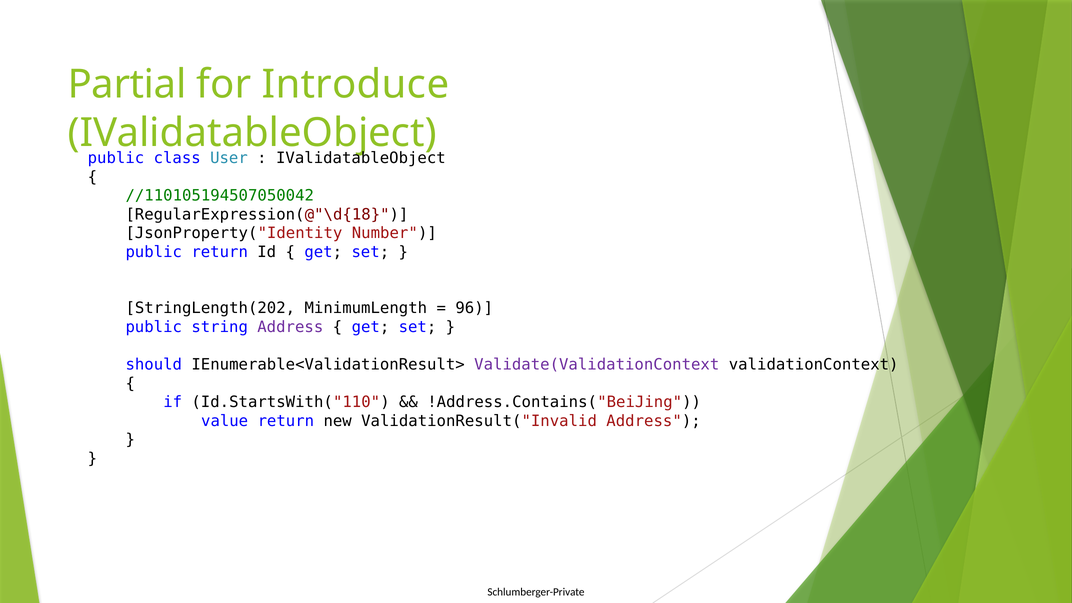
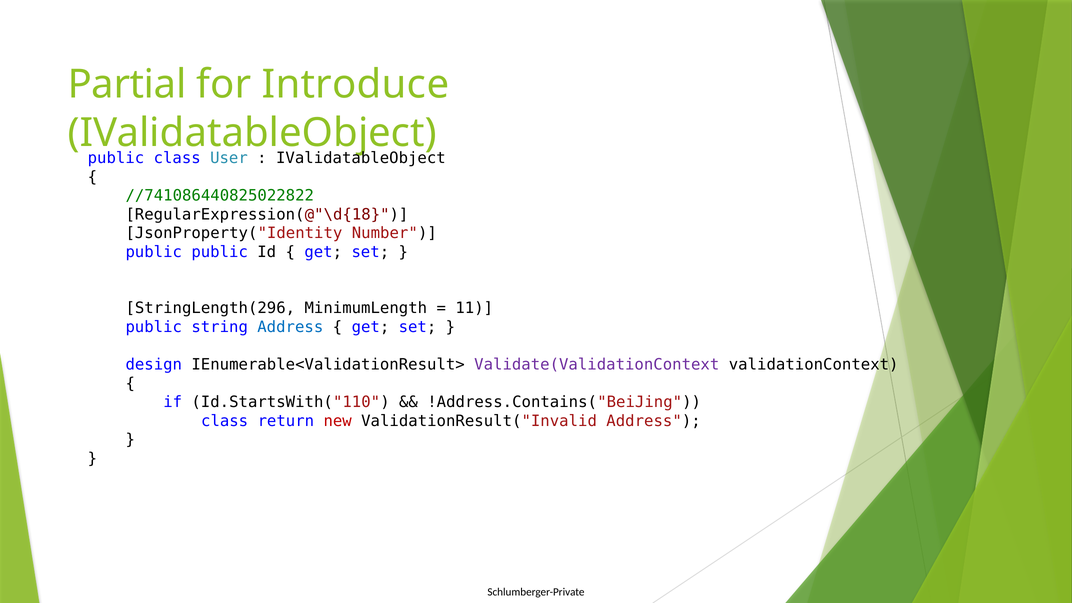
//110105194507050042: //110105194507050042 -> //741086440825022822 (220, 196)
public return: return -> public (220, 252)
StringLength(202: StringLength(202 -> StringLength(296 (210, 308)
96: 96 -> 11 (474, 308)
Address colour: purple -> blue (290, 327)
should: should -> design (154, 365)
value: value -> class (225, 421)
new colour: black -> red (338, 421)
